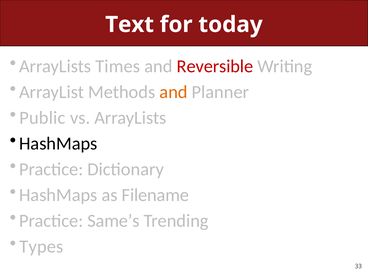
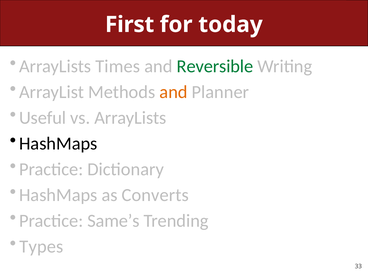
Text: Text -> First (130, 25)
Reversible colour: red -> green (215, 66)
Public: Public -> Useful (43, 118)
Filename: Filename -> Converts (155, 195)
